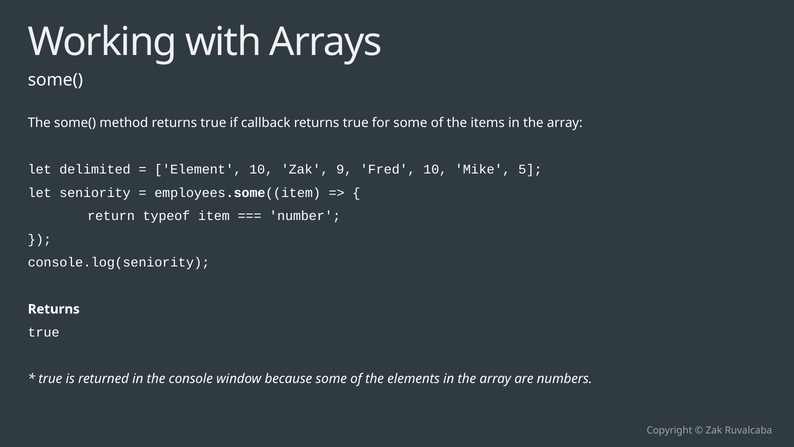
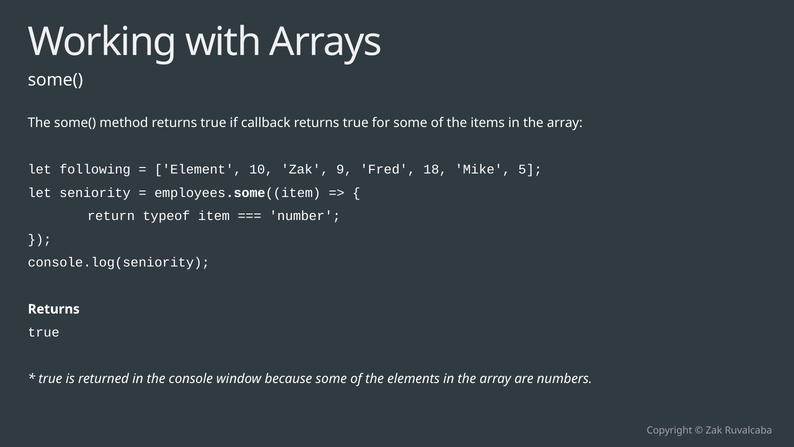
delimited: delimited -> following (95, 169)
Fred 10: 10 -> 18 (435, 169)
